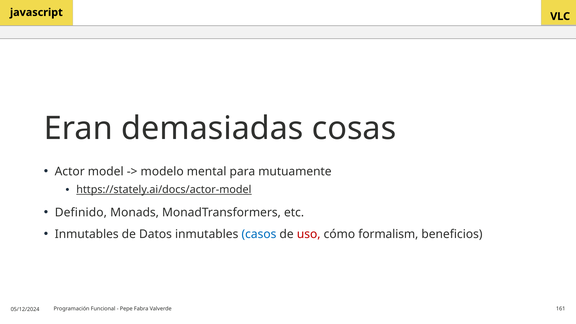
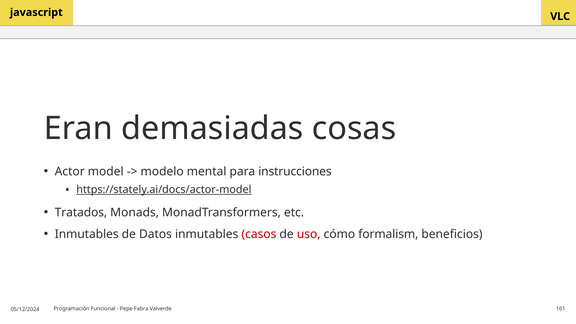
mutuamente: mutuamente -> instrucciones (295, 171)
Definido: Definido -> Tratados (81, 212)
casos colour: blue -> red (259, 234)
